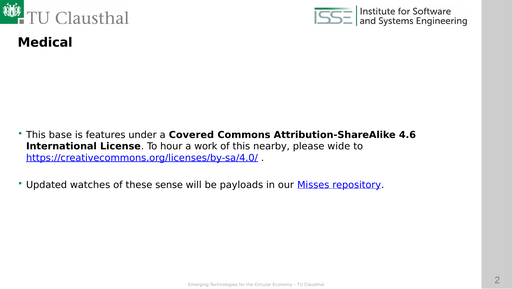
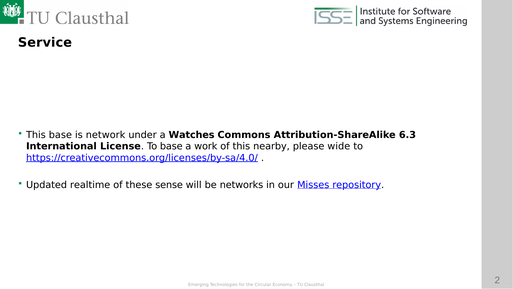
Medical: Medical -> Service (45, 43)
features: features -> network (106, 135)
Covered: Covered -> Watches (192, 135)
4.6: 4.6 -> 6.3 (407, 135)
To hour: hour -> base (171, 146)
watches: watches -> realtime (90, 185)
payloads: payloads -> networks (241, 185)
